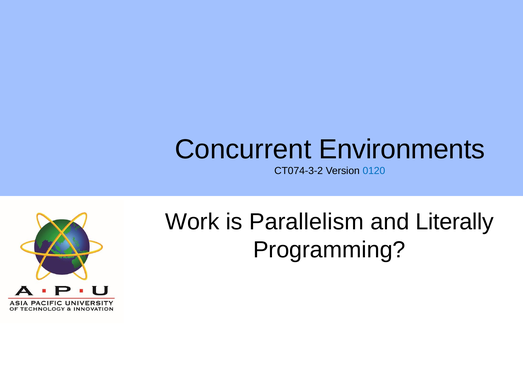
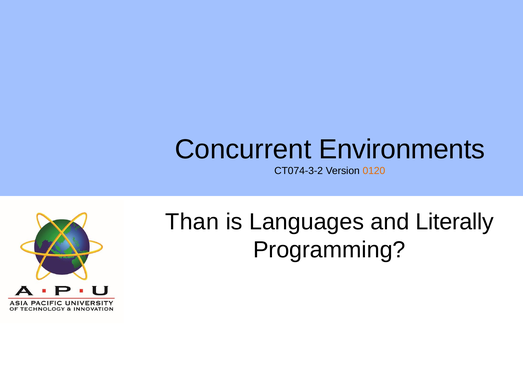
0120 colour: blue -> orange (374, 171)
Work: Work -> Than (192, 222)
Parallelism: Parallelism -> Languages (307, 222)
